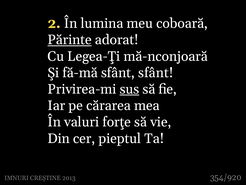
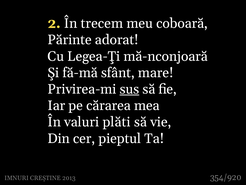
lumina: lumina -> trecem (102, 23)
Părinte underline: present -> none (70, 40)
sfânt sfânt: sfânt -> mare (156, 73)
forţe: forţe -> plăti (117, 122)
